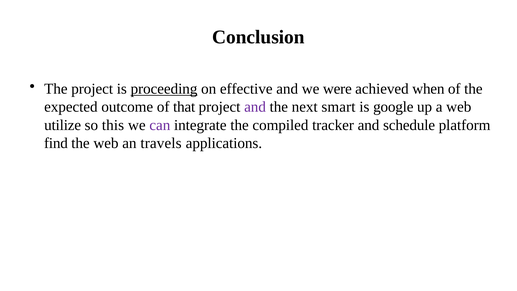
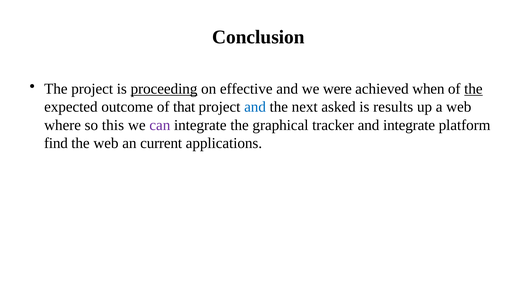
the underline: none -> present (473, 89)
and colour: purple -> blue (255, 107)
smart: smart -> asked (339, 107)
google: google -> results (393, 107)
utilize: utilize -> where (63, 125)
compiled: compiled -> graphical (280, 125)
and schedule: schedule -> integrate (409, 125)
travels: travels -> current (161, 143)
